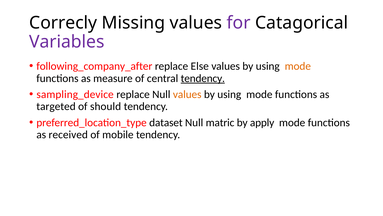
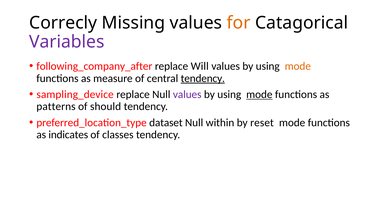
for colour: purple -> orange (239, 23)
Else: Else -> Will (200, 66)
values colour: orange -> purple (187, 94)
mode underline: none -> present (259, 94)
targeted: targeted -> patterns (56, 106)
matric: matric -> within (220, 122)
apply: apply -> reset (262, 122)
received: received -> indicates (68, 134)
mobile: mobile -> classes (118, 134)
